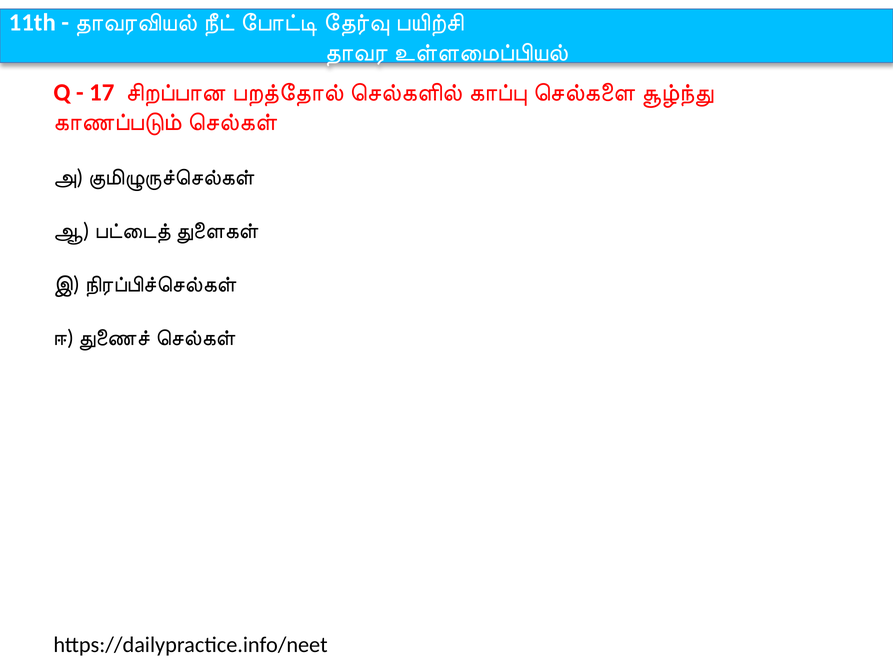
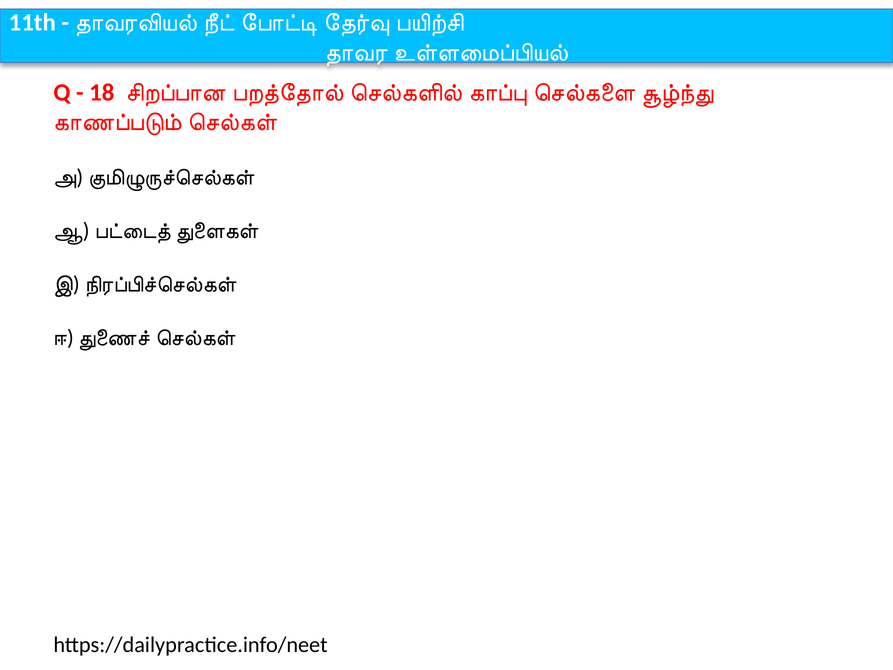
17: 17 -> 18 (102, 92)
